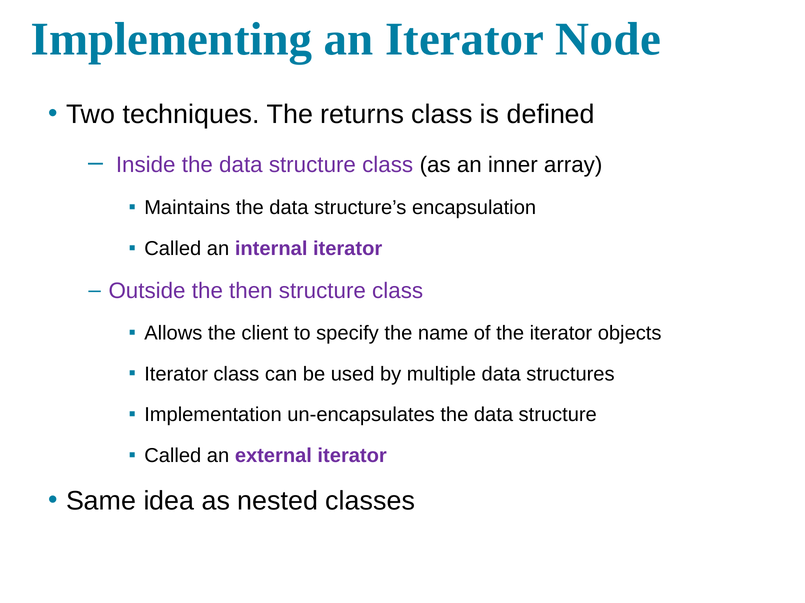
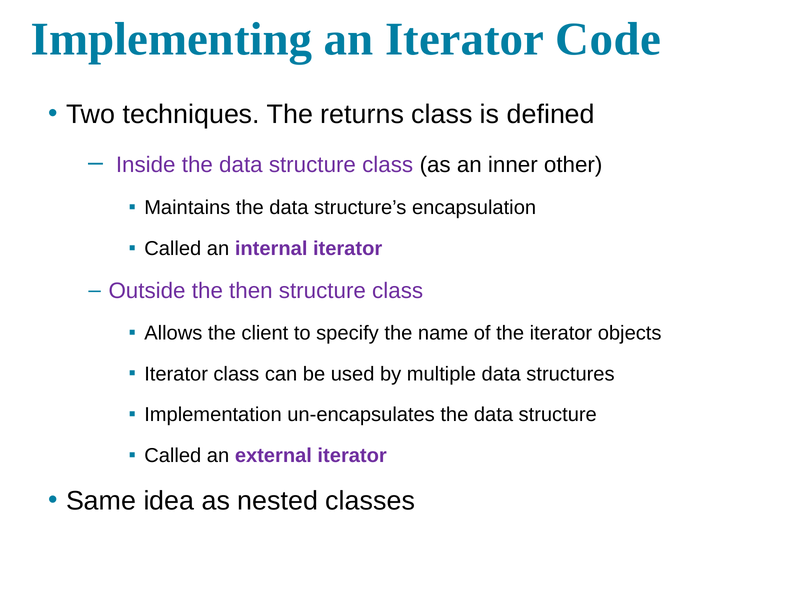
Node: Node -> Code (608, 39)
array: array -> other (573, 165)
